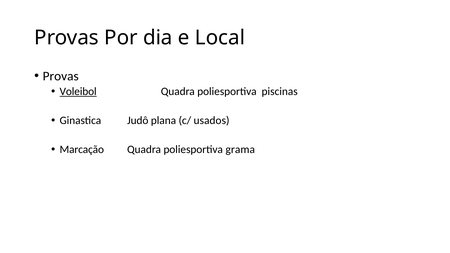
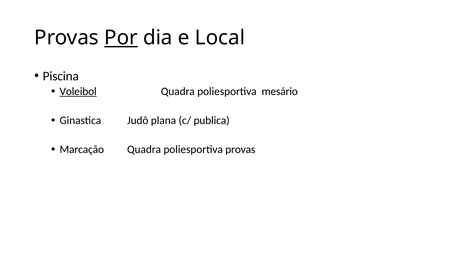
Por underline: none -> present (121, 38)
Provas: Provas -> Piscina (61, 76)
piscinas: piscinas -> mesário (280, 92)
usados: usados -> publica (212, 121)
poliesportiva grama: grama -> provas (240, 150)
